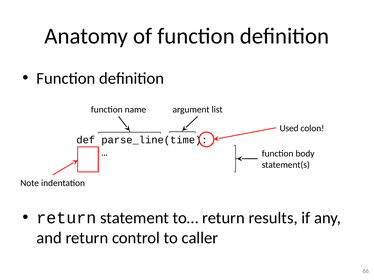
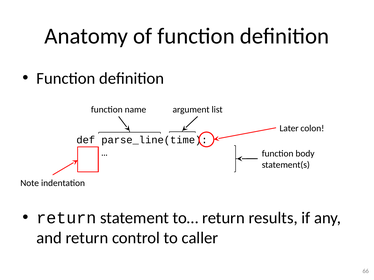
Used: Used -> Later (289, 129)
